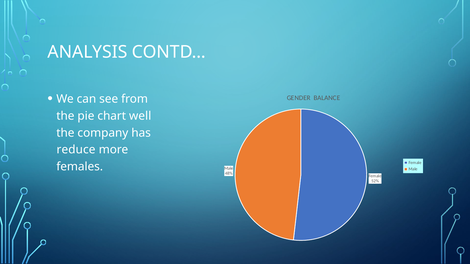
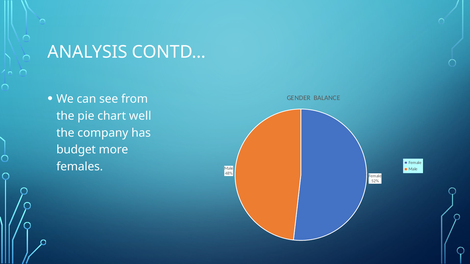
reduce: reduce -> budget (76, 150)
